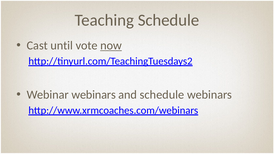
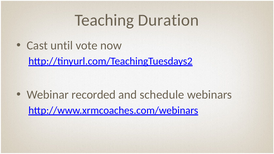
Teaching Schedule: Schedule -> Duration (168, 20)
now underline: present -> none (111, 45)
Webinar webinars: webinars -> recorded (94, 95)
